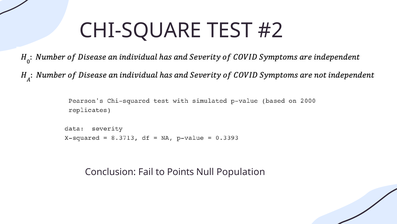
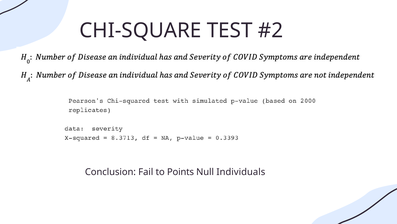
Population: Population -> Individuals (241, 172)
